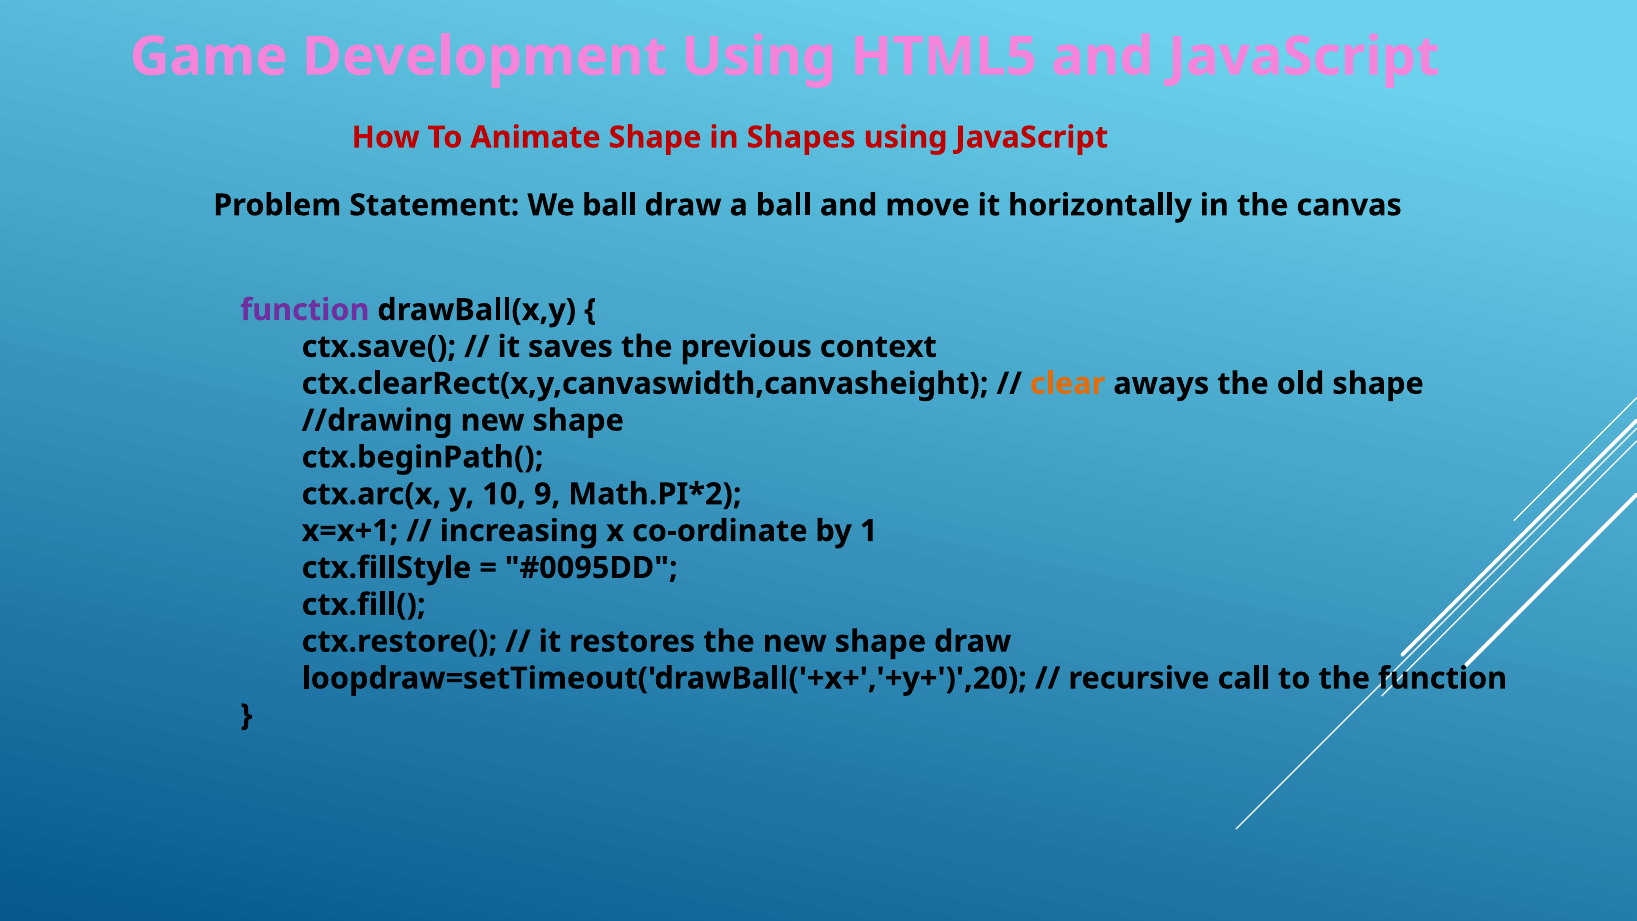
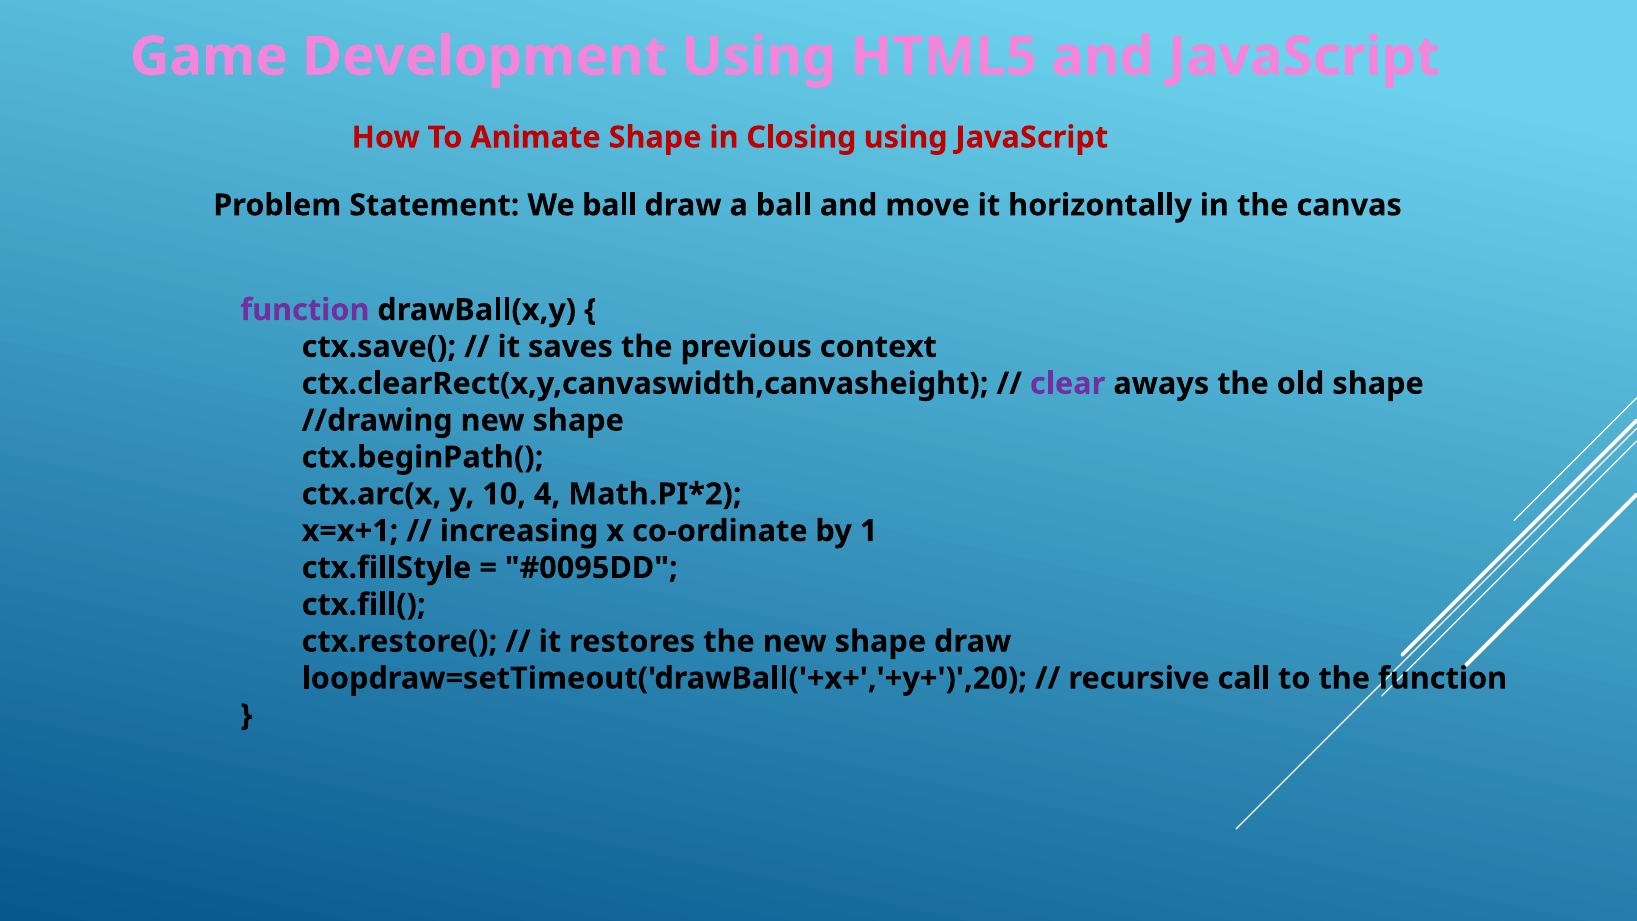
Shapes: Shapes -> Closing (801, 137)
clear colour: orange -> purple (1068, 384)
9: 9 -> 4 (547, 494)
